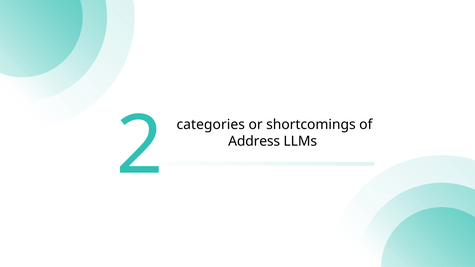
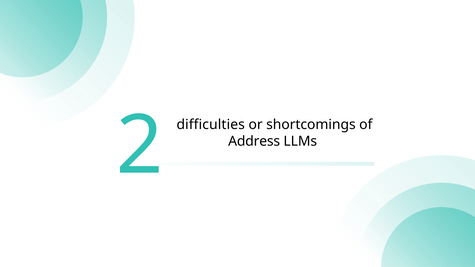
categories: categories -> difficulties (211, 125)
